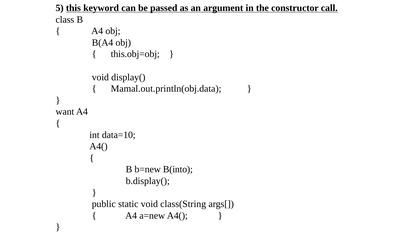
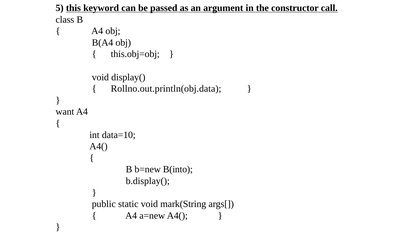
Mamal.out.println(obj.data: Mamal.out.println(obj.data -> Rollno.out.println(obj.data (166, 89)
class(String: class(String -> mark(String (183, 204)
